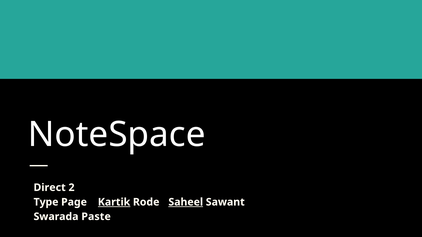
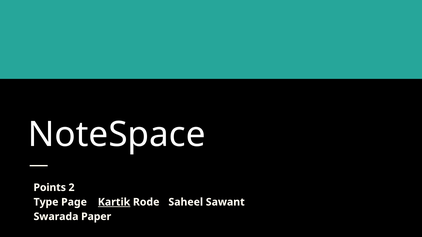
Direct: Direct -> Points (50, 188)
Saheel underline: present -> none (186, 202)
Paste: Paste -> Paper (96, 217)
